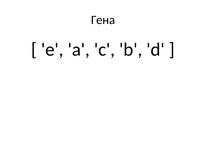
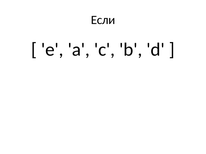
Гена: Гена -> Если (103, 20)
